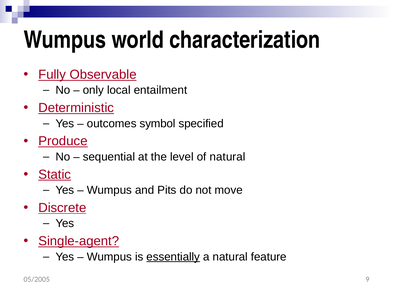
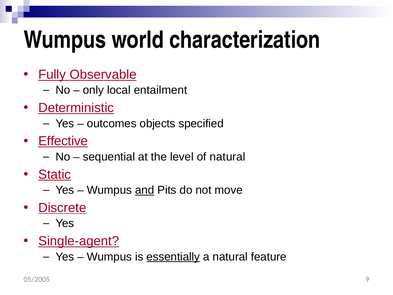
symbol: symbol -> objects (158, 123)
Produce: Produce -> Effective (63, 141)
and underline: none -> present (145, 190)
